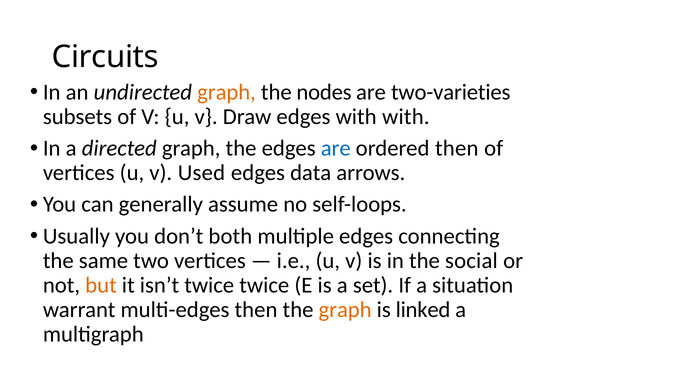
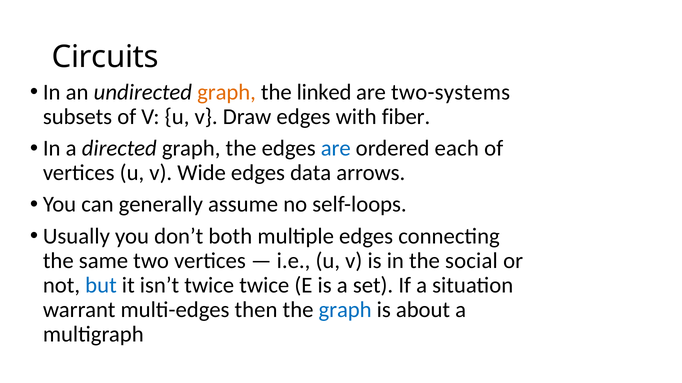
nodes: nodes -> linked (324, 92)
two-varieties: two-varieties -> two-systems (451, 92)
with with: with -> fiber (406, 117)
ordered then: then -> each (457, 149)
Used: Used -> Wide (202, 173)
but colour: orange -> blue (101, 286)
graph colour: orange -> blue (345, 310)
linked: linked -> about (423, 310)
